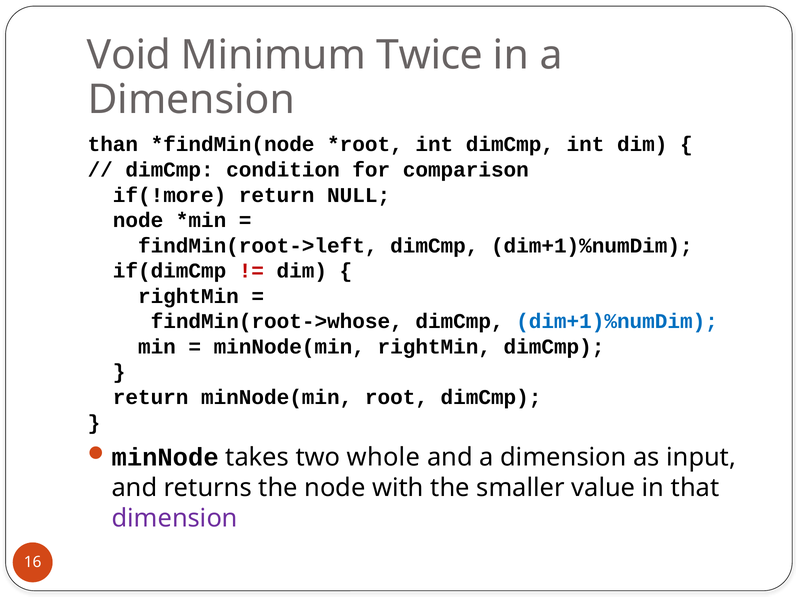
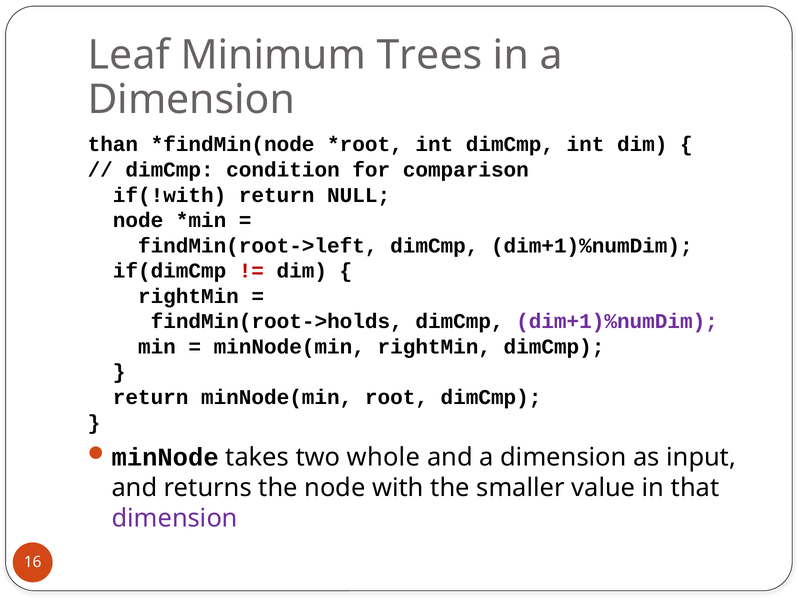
Void: Void -> Leaf (129, 55)
Twice: Twice -> Trees (430, 55)
if(!more: if(!more -> if(!with (170, 195)
findMin(root->whose: findMin(root->whose -> findMin(root->holds (277, 321)
dim+1)%numDim colour: blue -> purple (617, 321)
